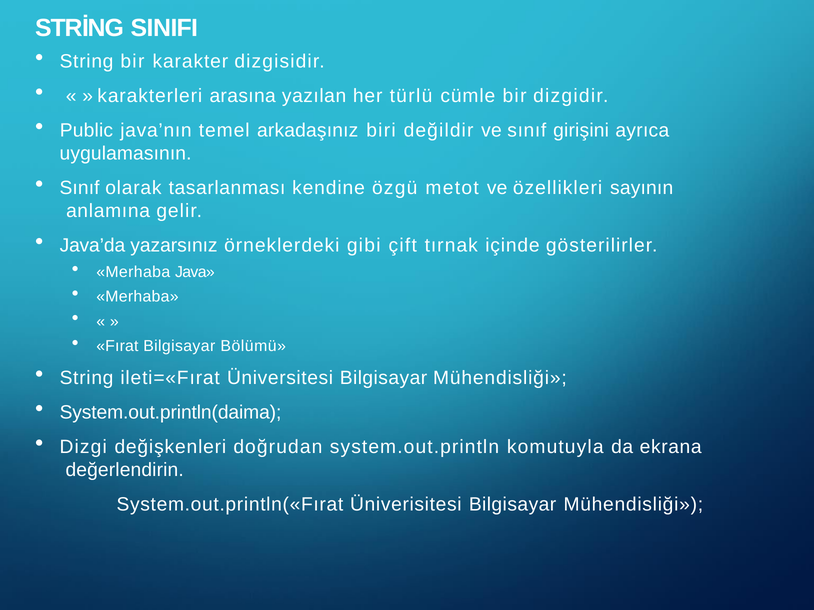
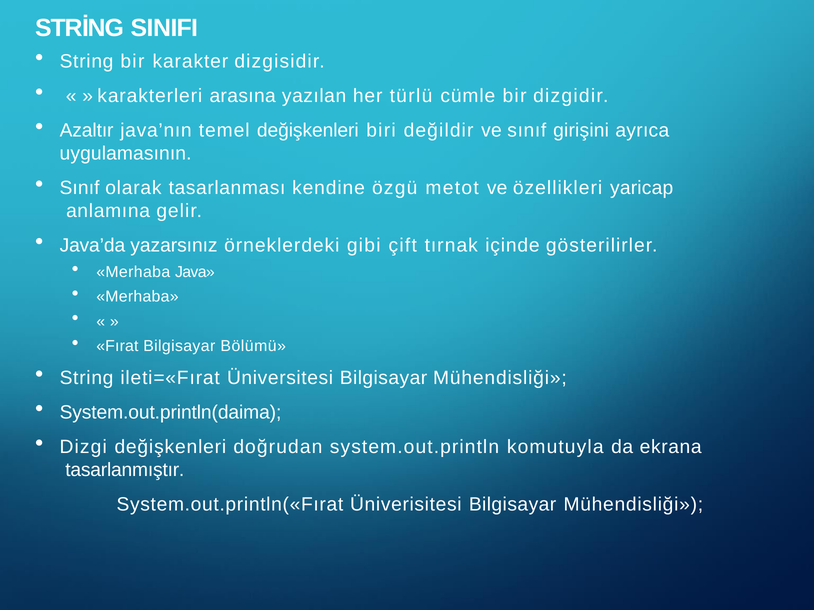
Public: Public -> Azaltır (87, 130)
temel arkadaşınız: arkadaşınız -> değişkenleri (308, 130)
sayının: sayının -> yaricap (642, 188)
değerlendirin: değerlendirin -> tasarlanmıştır (125, 470)
